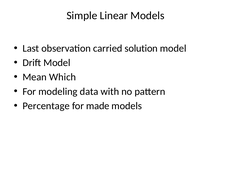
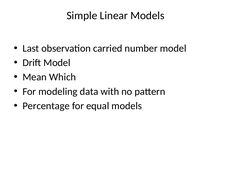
solution: solution -> number (141, 48)
made: made -> equal (98, 106)
